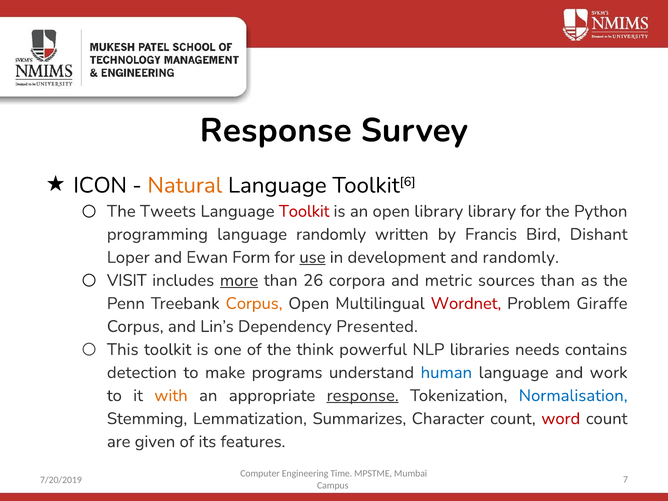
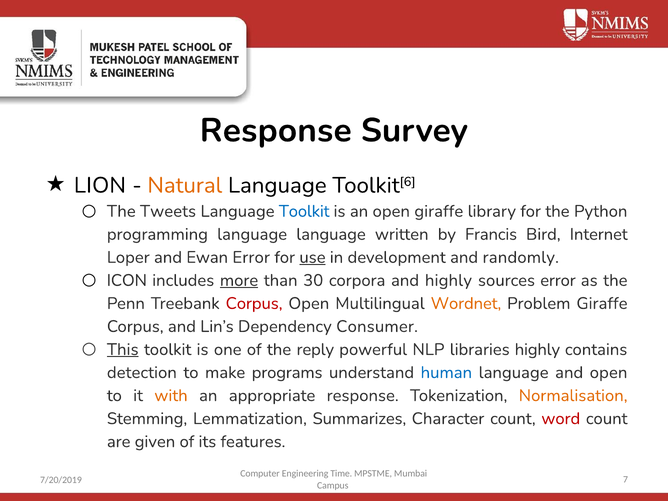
ICON: ICON -> LION (100, 185)
Toolkit colour: red -> blue (304, 211)
open library: library -> giraffe (439, 211)
language randomly: randomly -> language (331, 234)
Dishant: Dishant -> Internet (599, 234)
Ewan Form: Form -> Error (251, 257)
VISIT: VISIT -> ICON (127, 280)
26: 26 -> 30 (313, 280)
and metric: metric -> highly (448, 280)
sources than: than -> error (558, 280)
Corpus colour: orange -> red (254, 303)
Wordnet colour: red -> orange (466, 303)
Presented: Presented -> Consumer (377, 326)
This underline: none -> present (123, 349)
think: think -> reply (315, 349)
libraries needs: needs -> highly (537, 349)
and work: work -> open (609, 373)
response underline: present -> none (363, 396)
Normalisation colour: blue -> orange (573, 396)
